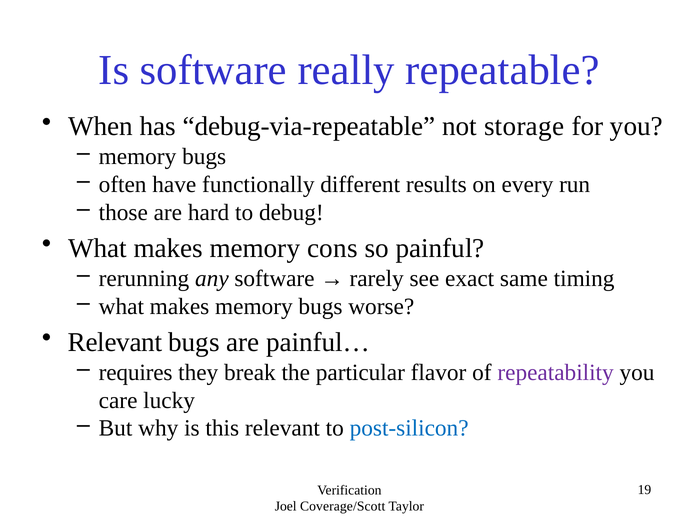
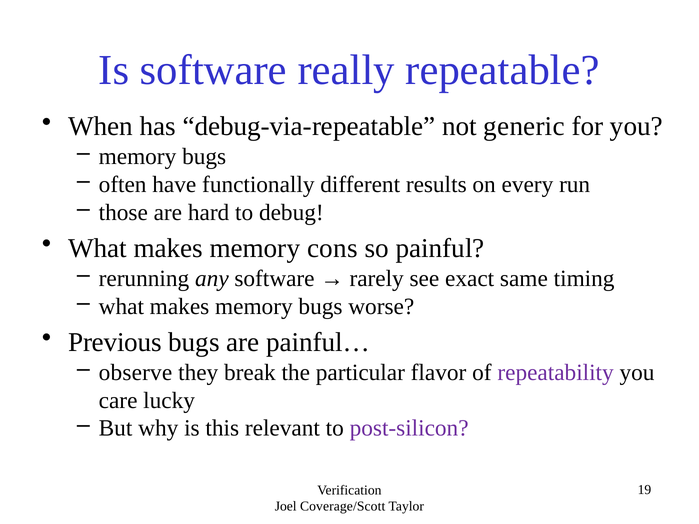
storage: storage -> generic (524, 127)
Relevant: Relevant -> Previous (115, 343)
requires: requires -> observe (135, 373)
post-silicon colour: blue -> purple (409, 428)
